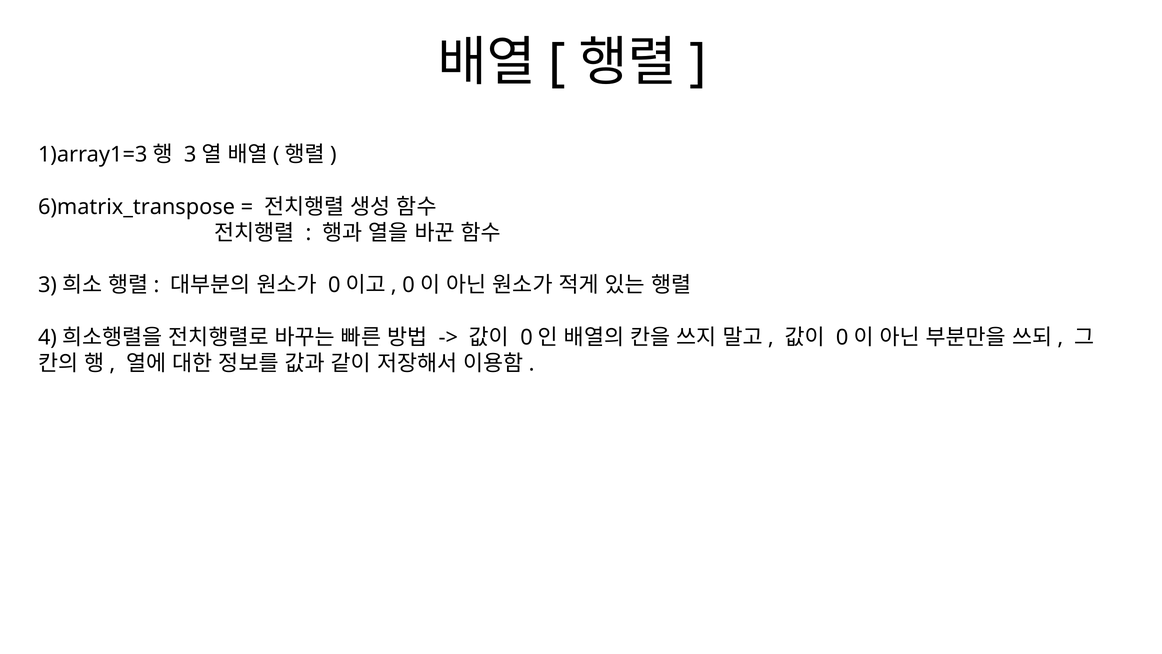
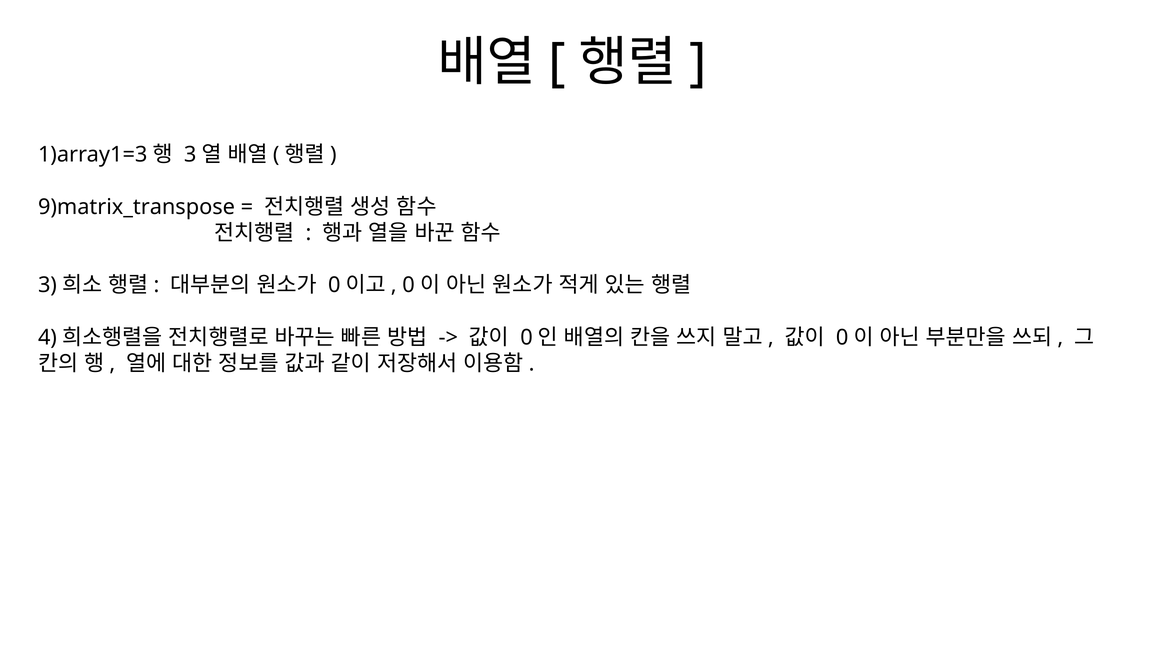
6)matrix_transpose: 6)matrix_transpose -> 9)matrix_transpose (136, 207)
